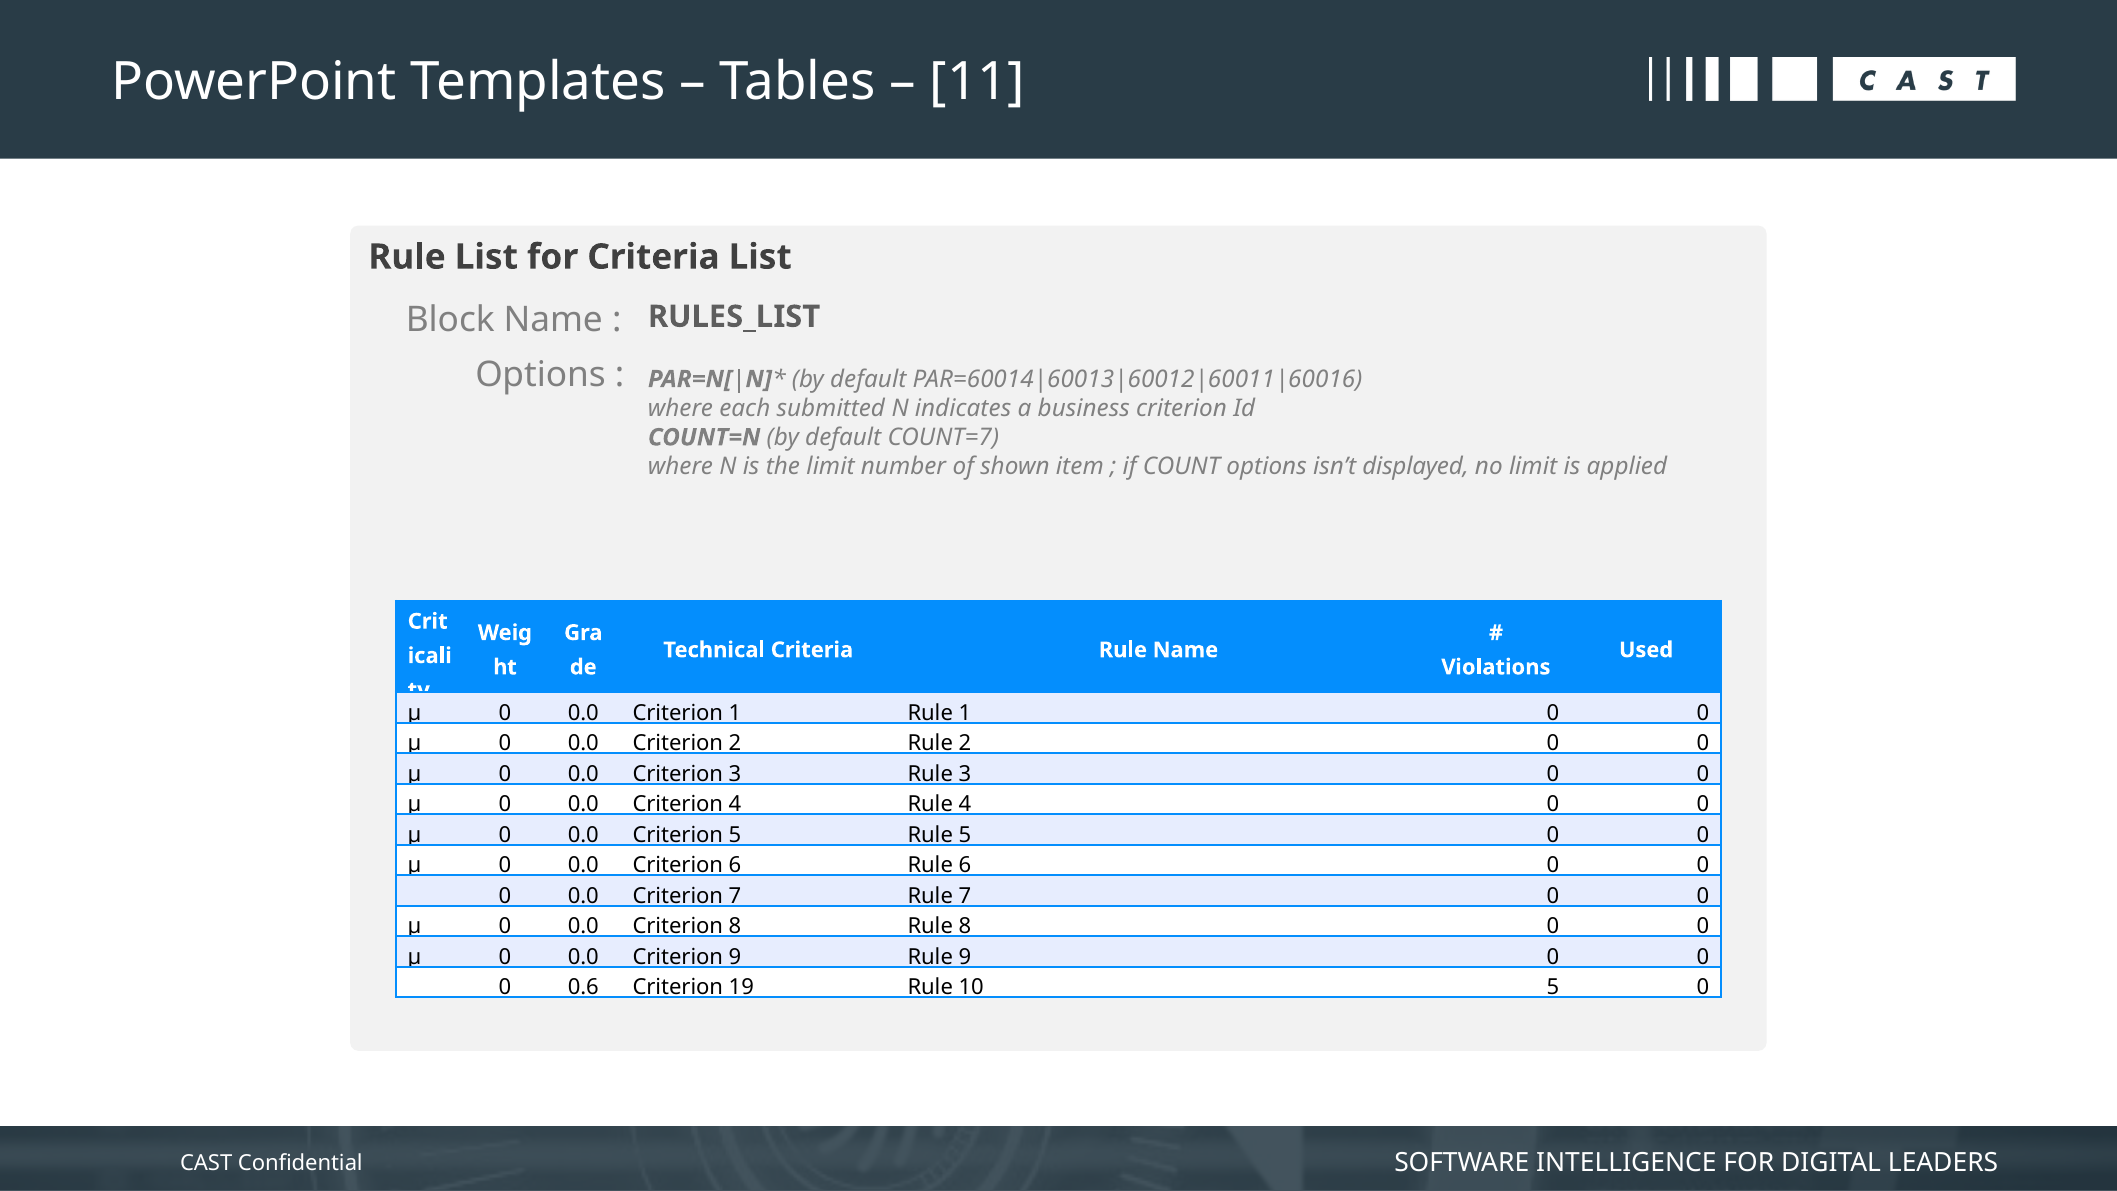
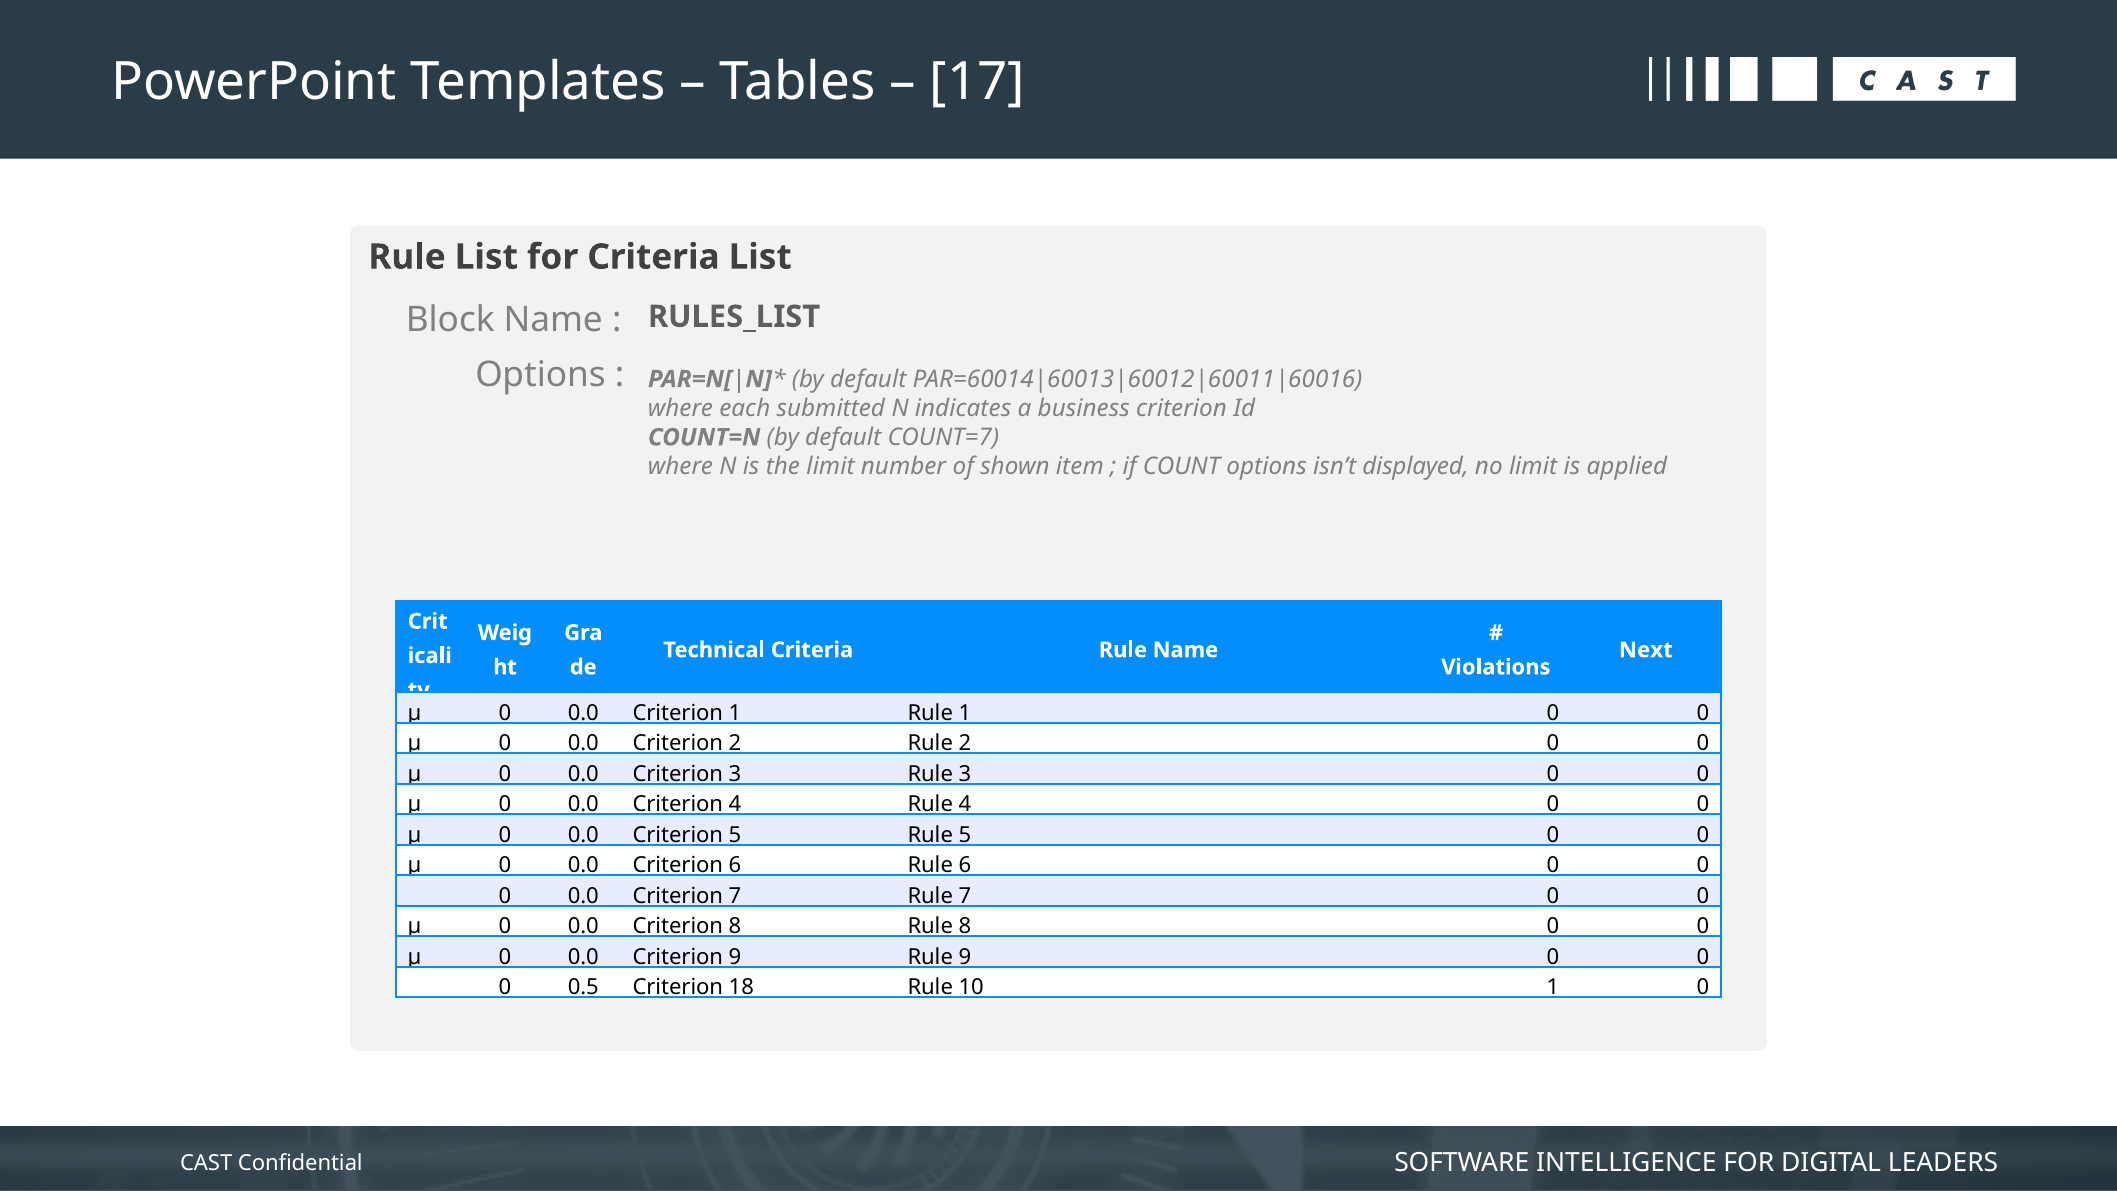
11: 11 -> 17 (978, 82)
Used: Used -> Next (1646, 650)
0.6: 0.6 -> 0.5 (583, 987)
19: 19 -> 18 (741, 987)
10 5: 5 -> 1 (1553, 987)
